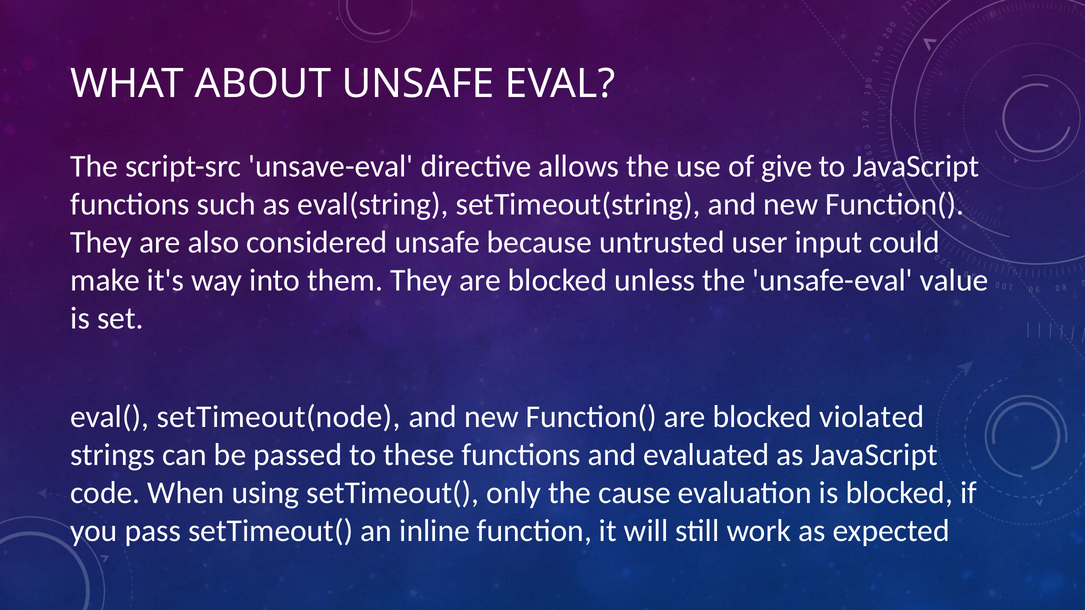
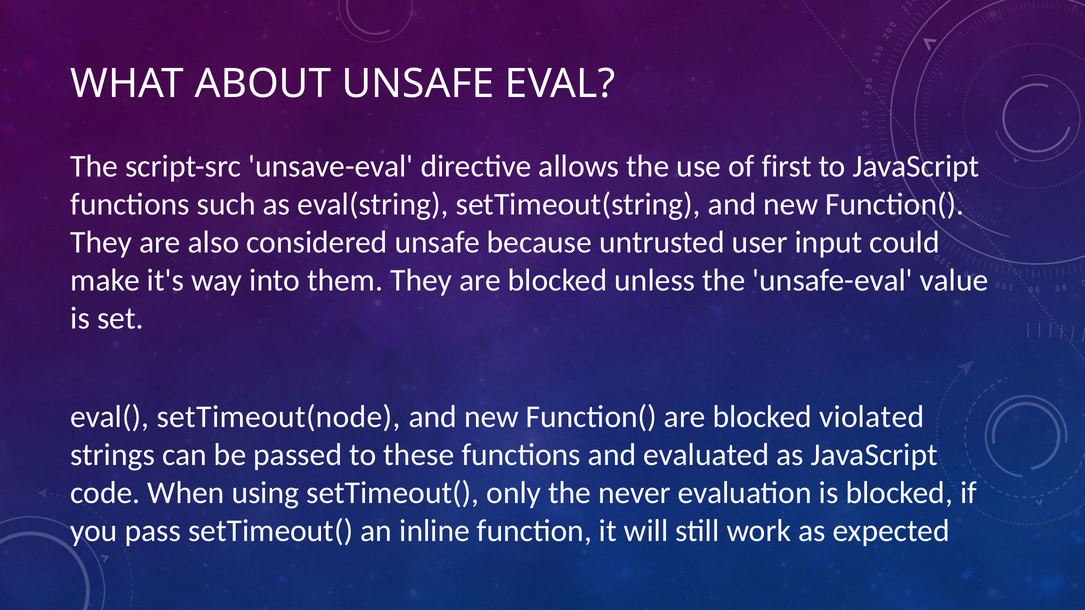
give: give -> first (787, 166)
cause: cause -> never (635, 493)
